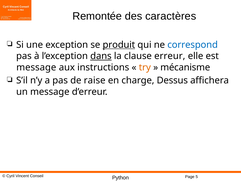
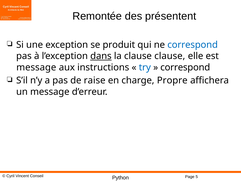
caractères: caractères -> présentent (171, 16)
produit underline: present -> none (119, 45)
clause erreur: erreur -> clause (170, 56)
try colour: orange -> blue (145, 67)
mécanisme: mécanisme -> correspond (185, 67)
Dessus: Dessus -> Propre (172, 80)
